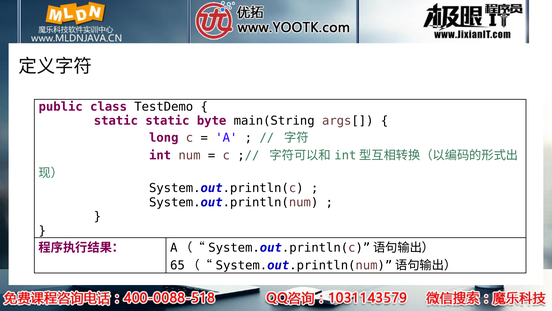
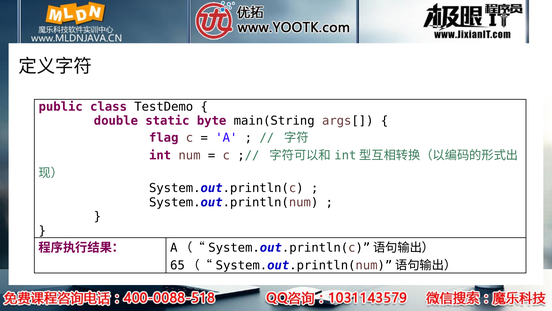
static: static -> double (116, 121)
long: long -> flag (164, 138)
